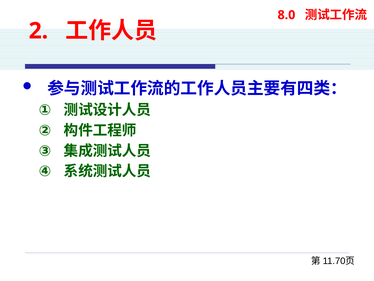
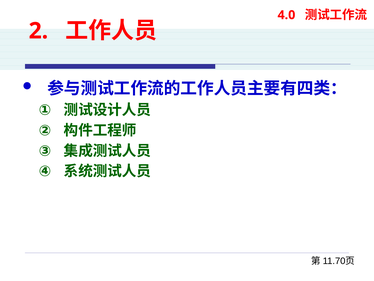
8.0: 8.0 -> 4.0 (286, 15)
